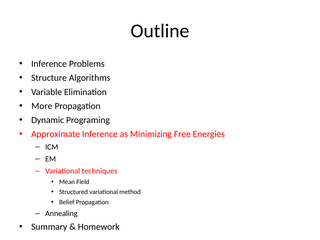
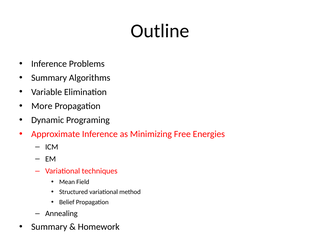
Structure: Structure -> Summary (49, 78)
